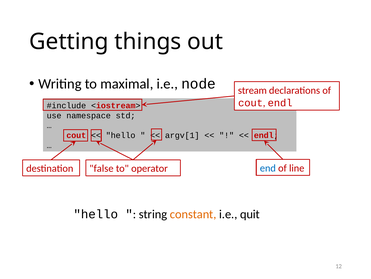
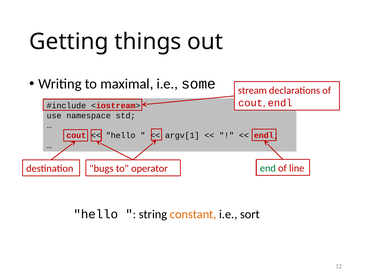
node: node -> some (199, 84)
end colour: blue -> green (268, 168)
false: false -> bugs (101, 168)
quit: quit -> sort (250, 214)
